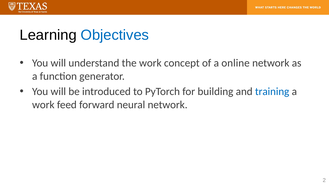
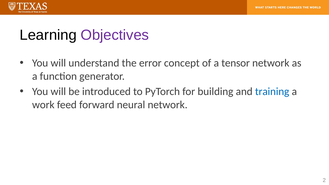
Objectives colour: blue -> purple (115, 35)
the work: work -> error (150, 63)
online: online -> tensor (236, 63)
